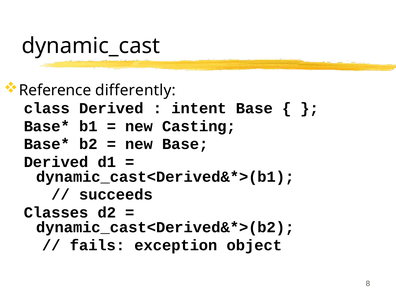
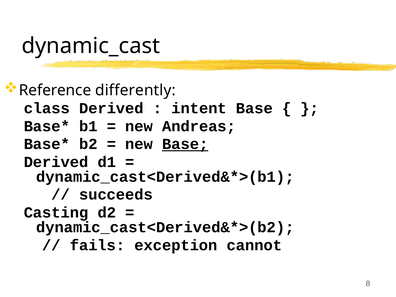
Casting: Casting -> Andreas (199, 126)
Base underline: none -> present (185, 144)
Classes: Classes -> Casting (56, 212)
object: object -> cannot (254, 245)
